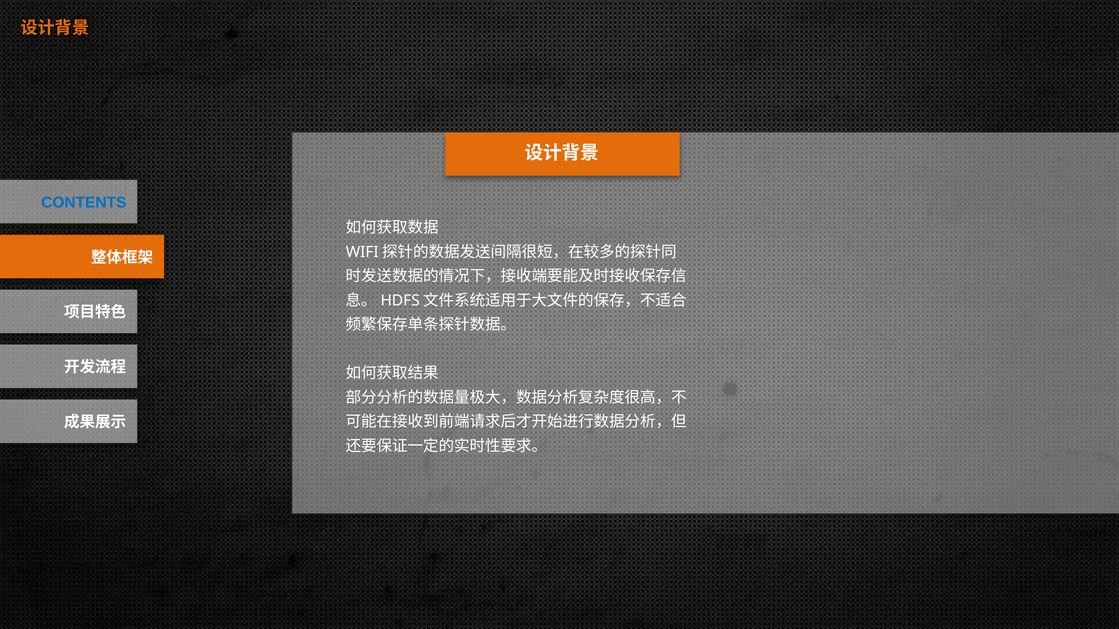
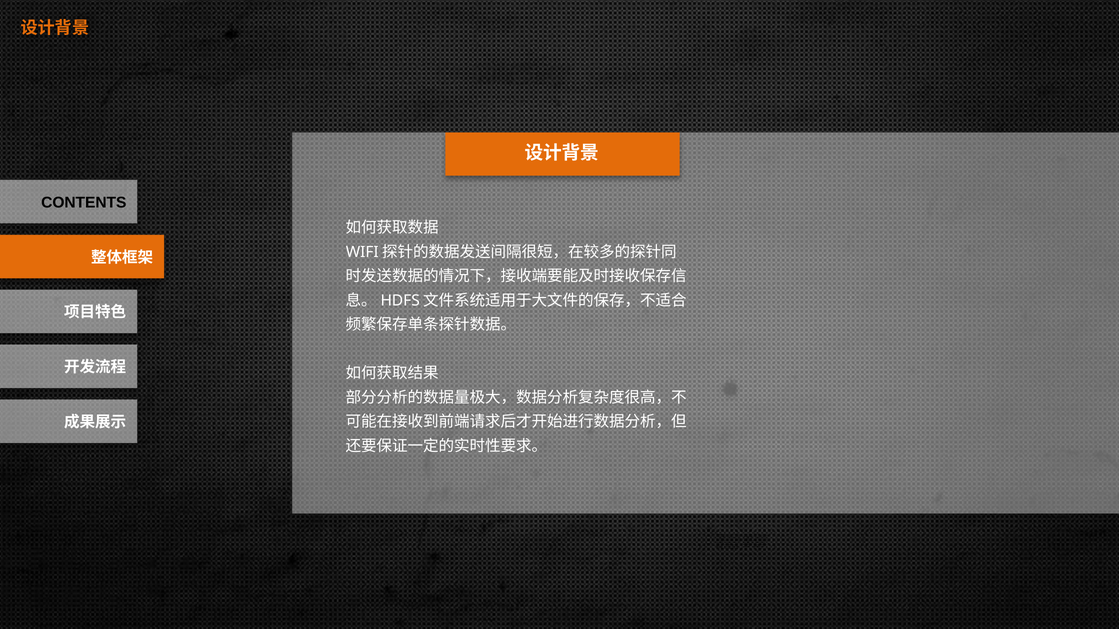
CONTENTS colour: blue -> black (84, 203)
